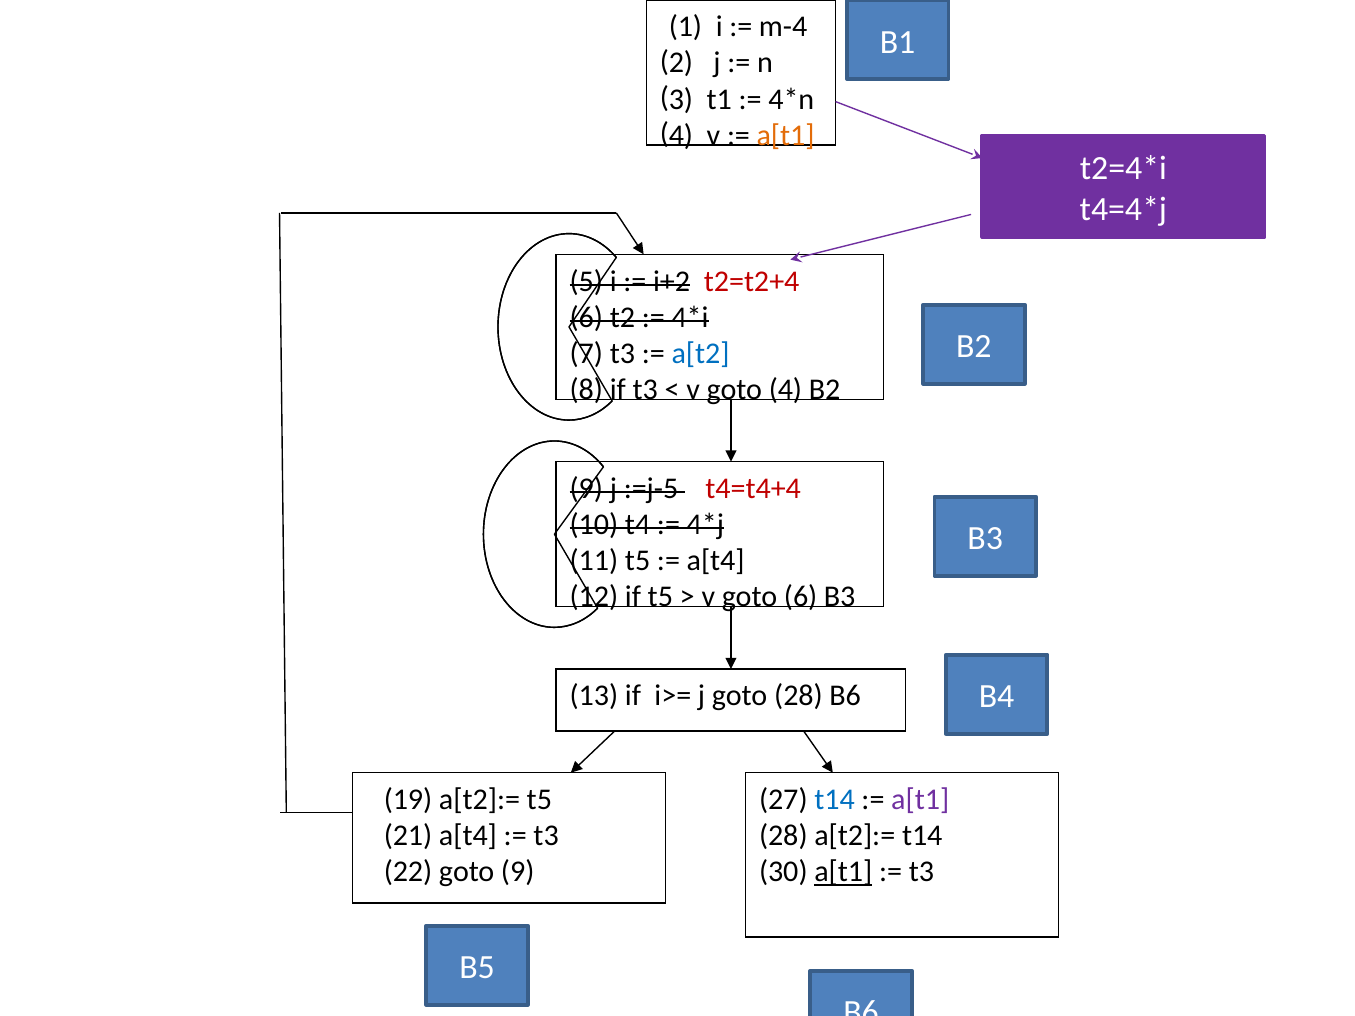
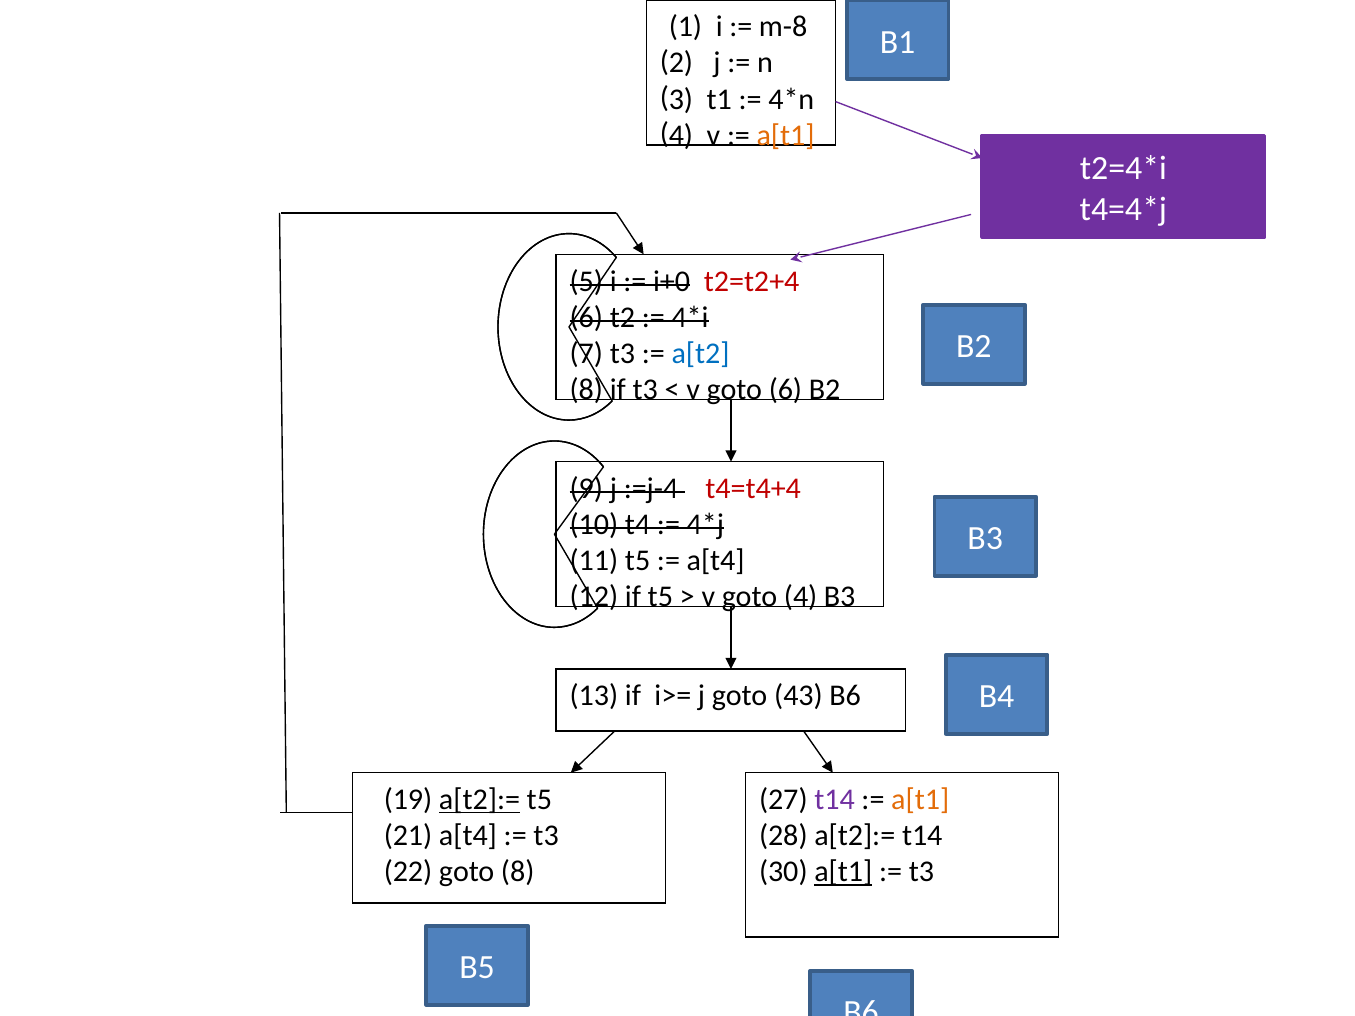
m-4: m-4 -> m-8 (783, 27)
i+2: i+2 -> i+0 (672, 281)
goto 4: 4 -> 6 (785, 390)
:=j-5: :=j-5 -> :=j-4 (651, 489)
goto 6: 6 -> 4 (801, 597)
goto 28: 28 -> 43 (798, 696)
t14 colour: blue -> purple (835, 800)
a[t1 colour: purple -> orange (920, 800)
a[t2]:= underline: none -> present (480, 800)
goto 9: 9 -> 8 (518, 872)
